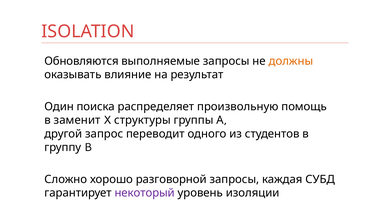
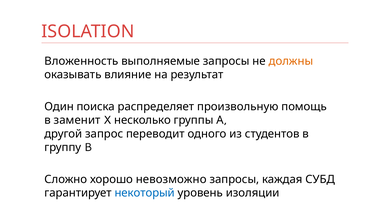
Обновляются: Обновляются -> Вложенность (81, 61)
структуры: структуры -> несколько (143, 120)
разговорной: разговорной -> невозможно (171, 180)
некоторый colour: purple -> blue (145, 193)
